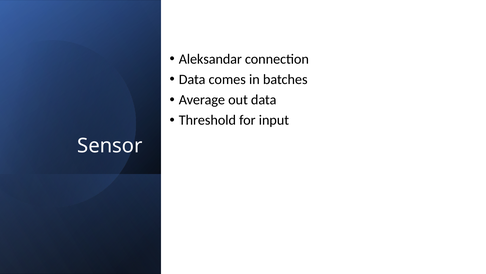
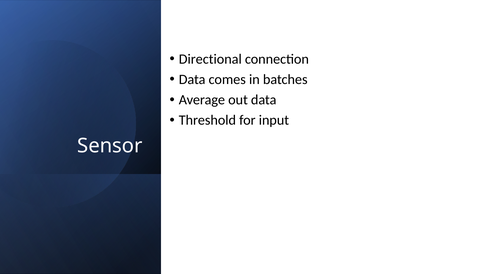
Aleksandar: Aleksandar -> Directional (210, 59)
